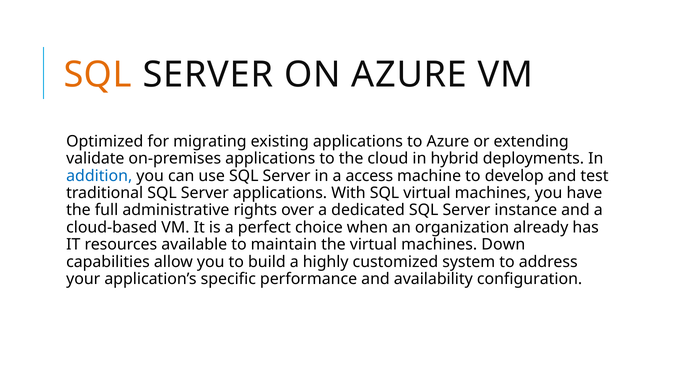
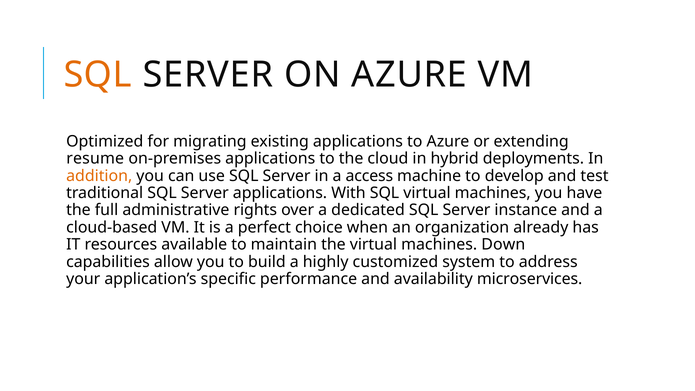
validate: validate -> resume (95, 159)
addition colour: blue -> orange (99, 176)
configuration: configuration -> microservices (530, 279)
